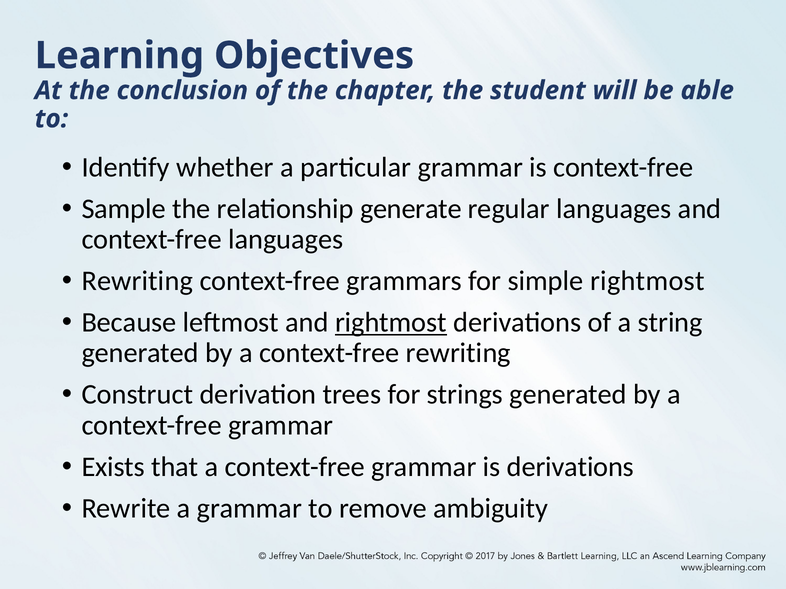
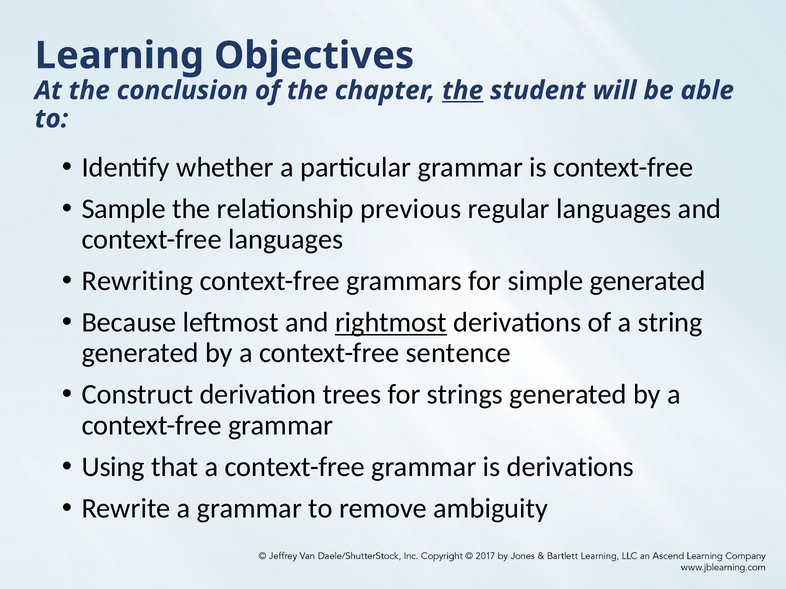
the underline: none -> present (463, 91)
generate: generate -> previous (411, 209)
simple rightmost: rightmost -> generated (648, 281)
context-free rewriting: rewriting -> sentence (458, 353)
Exists: Exists -> Using (113, 467)
